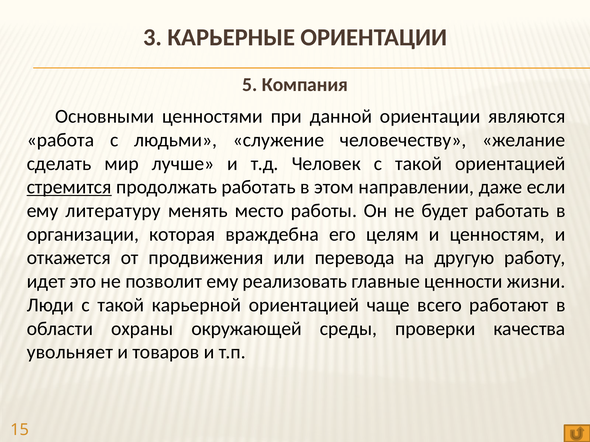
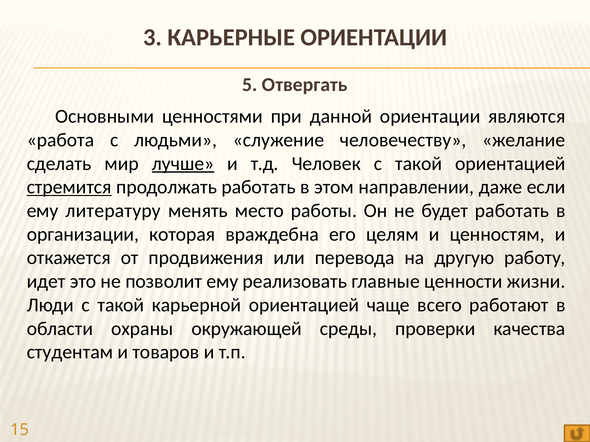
Компания: Компания -> Отвергать (305, 85)
лучше underline: none -> present (183, 164)
увольняет: увольняет -> студентам (70, 353)
